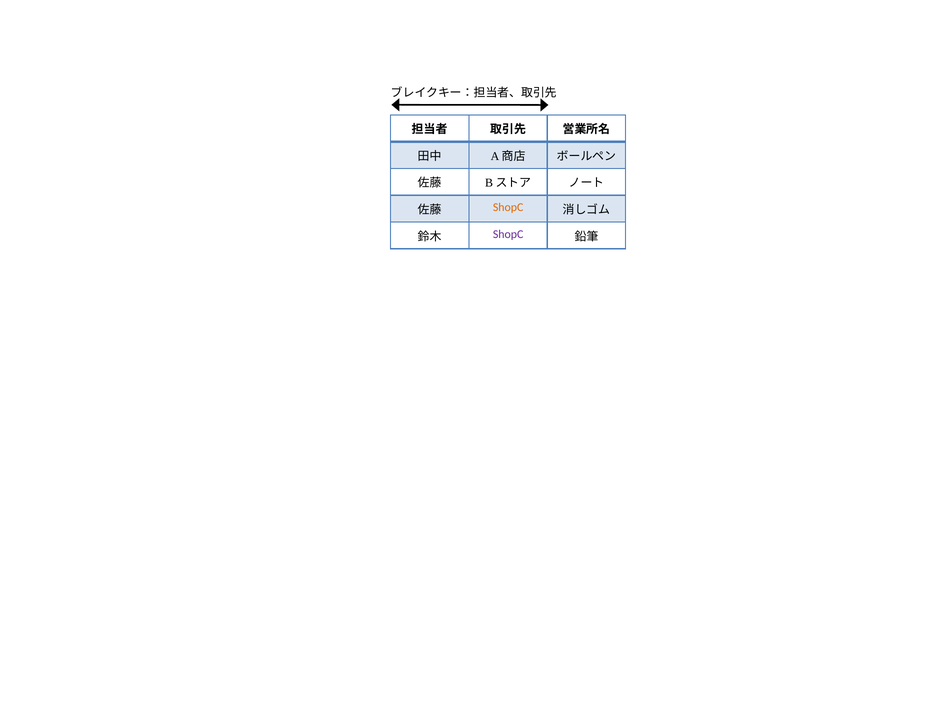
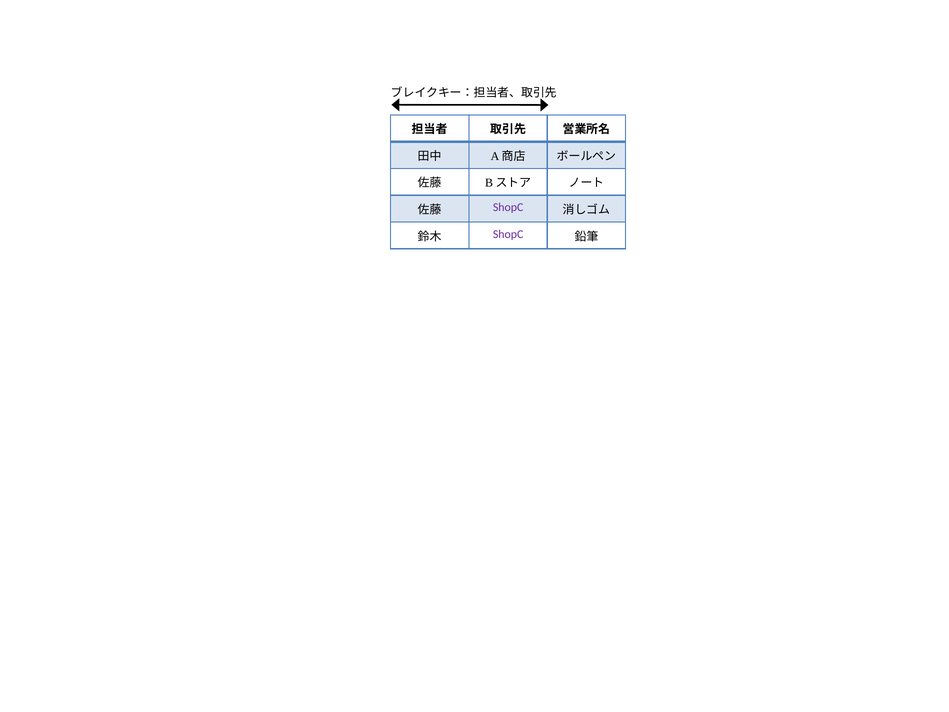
ShopC colour: orange -> purple (508, 207)
